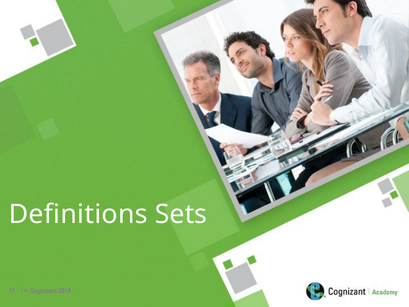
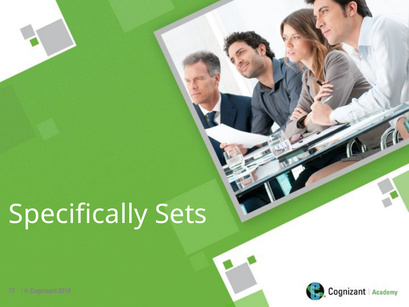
Definitions: Definitions -> Specifically (78, 214)
